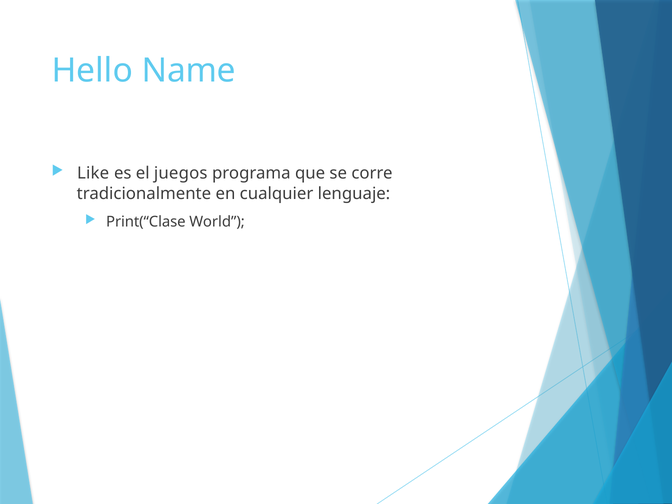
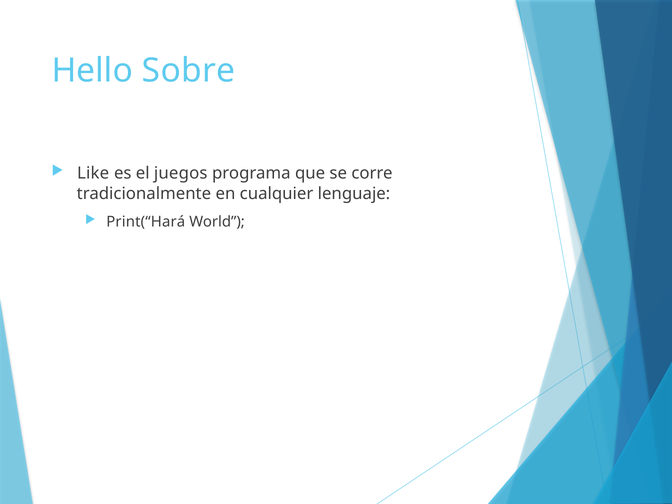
Name: Name -> Sobre (189, 71)
Print(“Clase: Print(“Clase -> Print(“Hará (146, 222)
